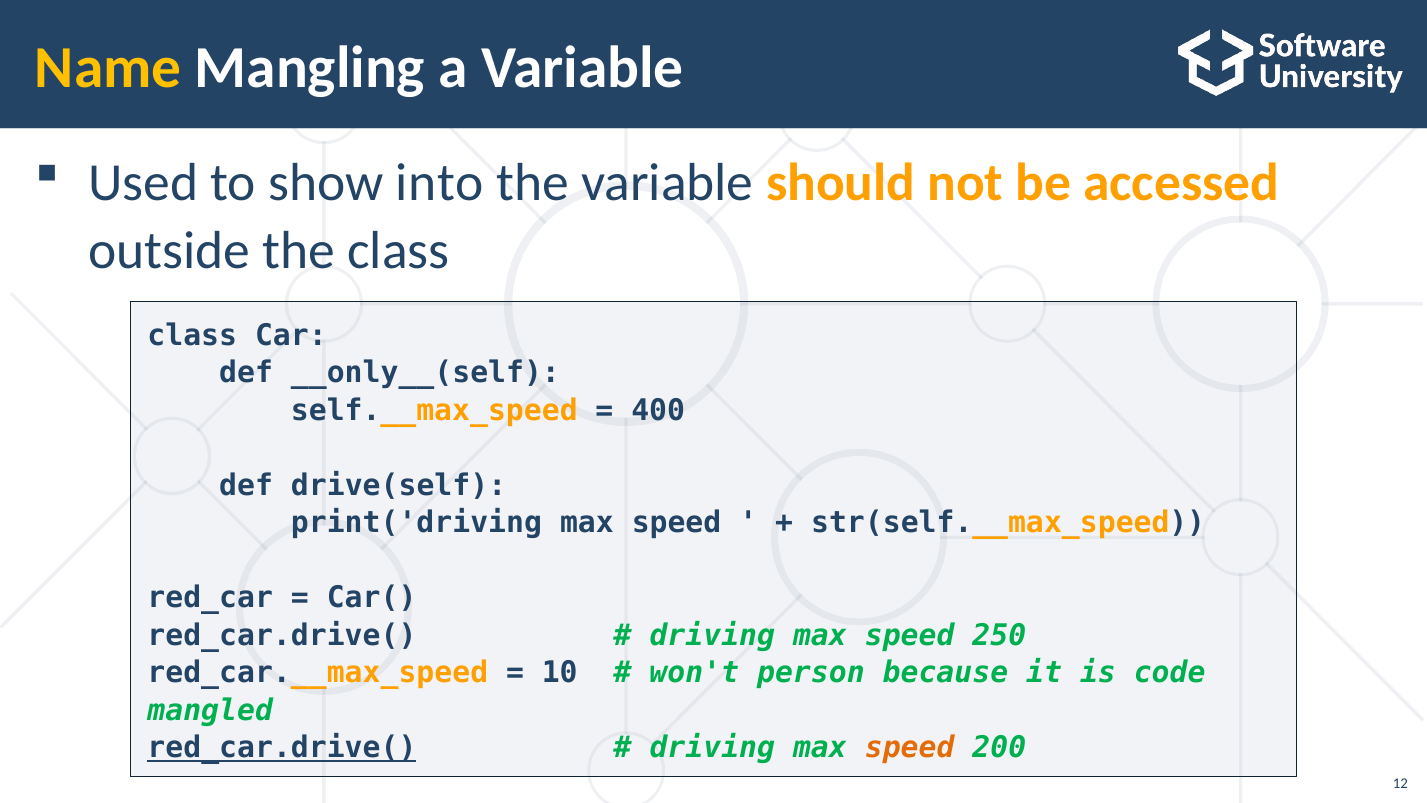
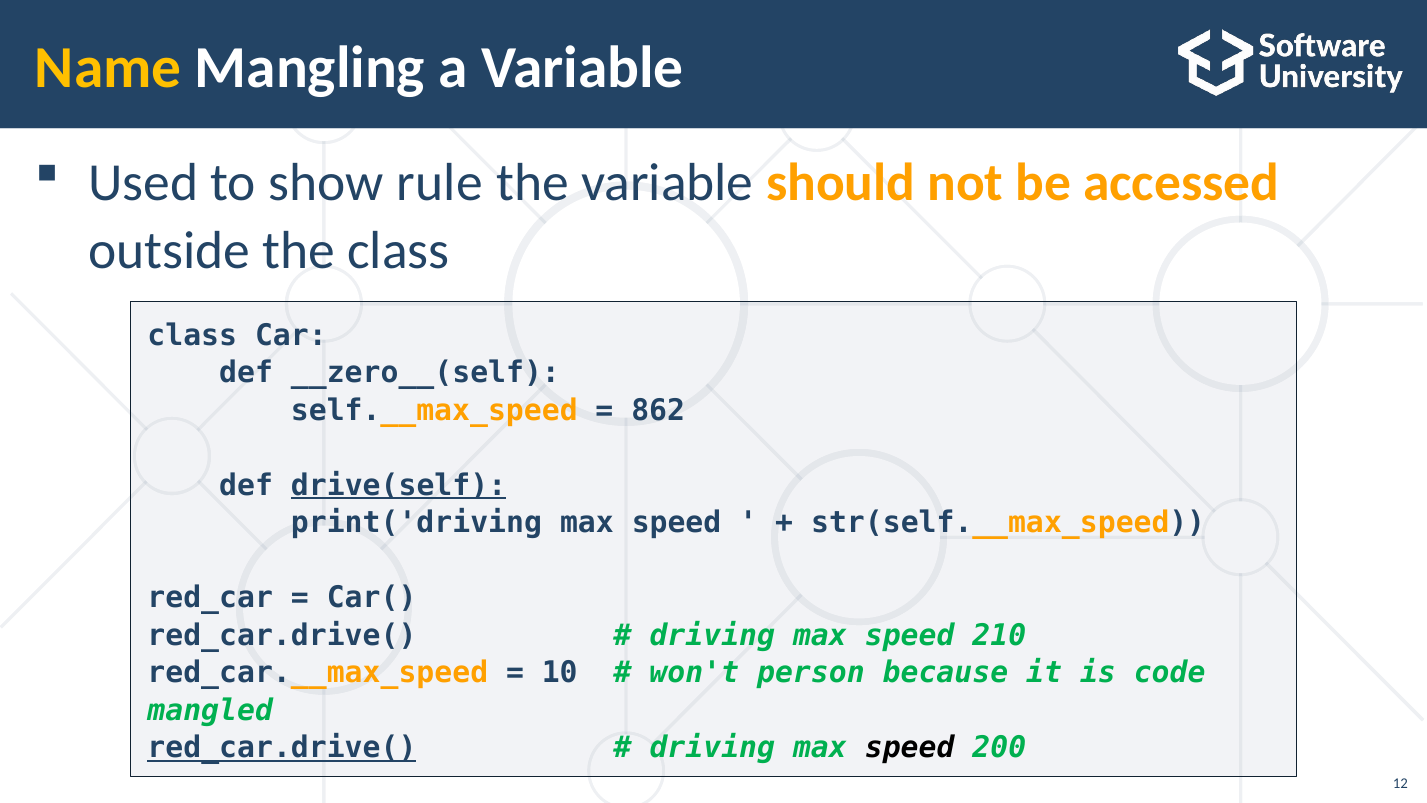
into: into -> rule (440, 183)
__only__(self: __only__(self -> __zero__(self (425, 373)
400: 400 -> 862 (658, 410)
drive(self underline: none -> present (399, 485)
250: 250 -> 210 (999, 635)
speed colour: orange -> black (910, 748)
